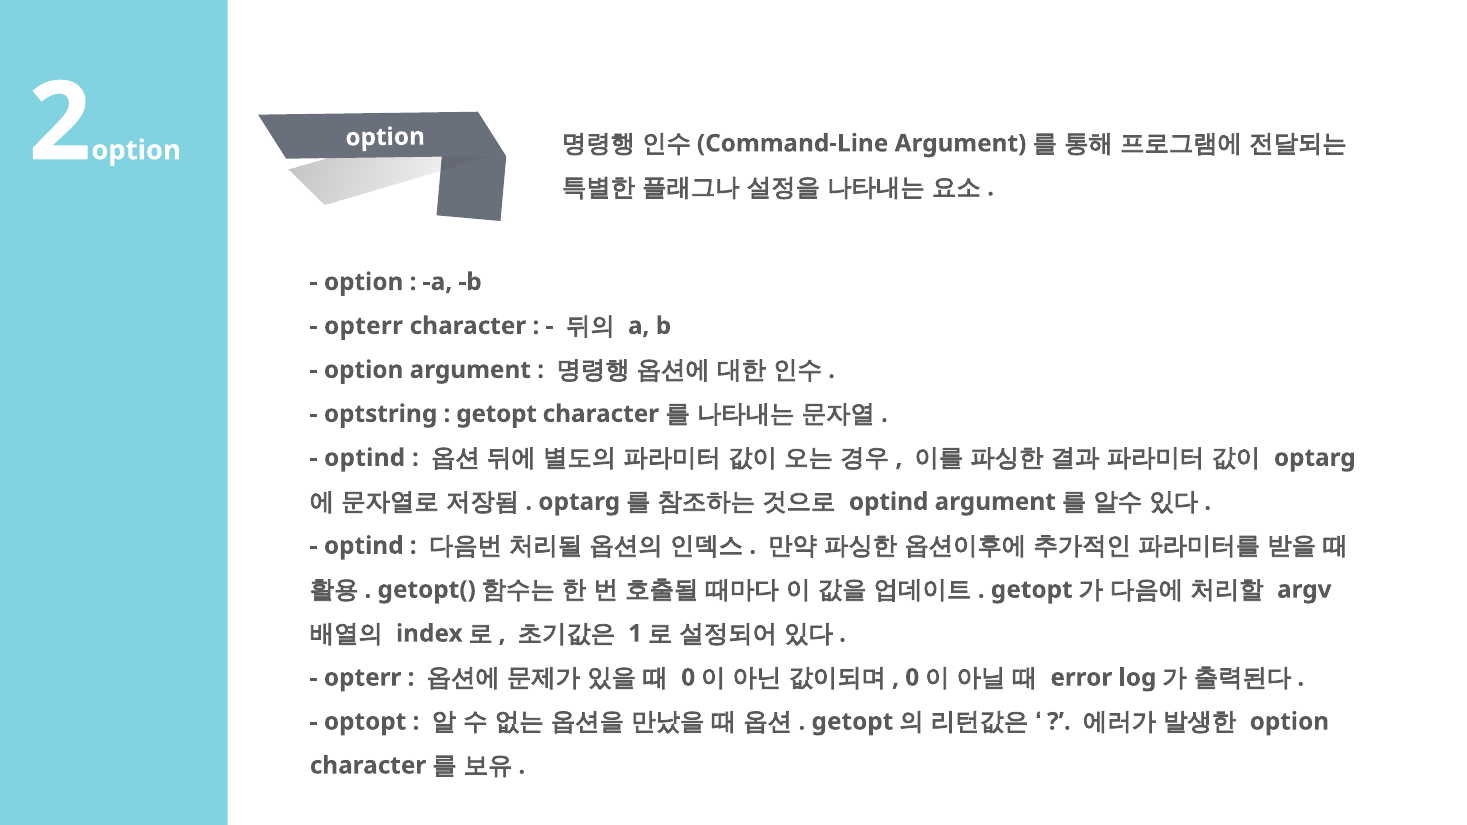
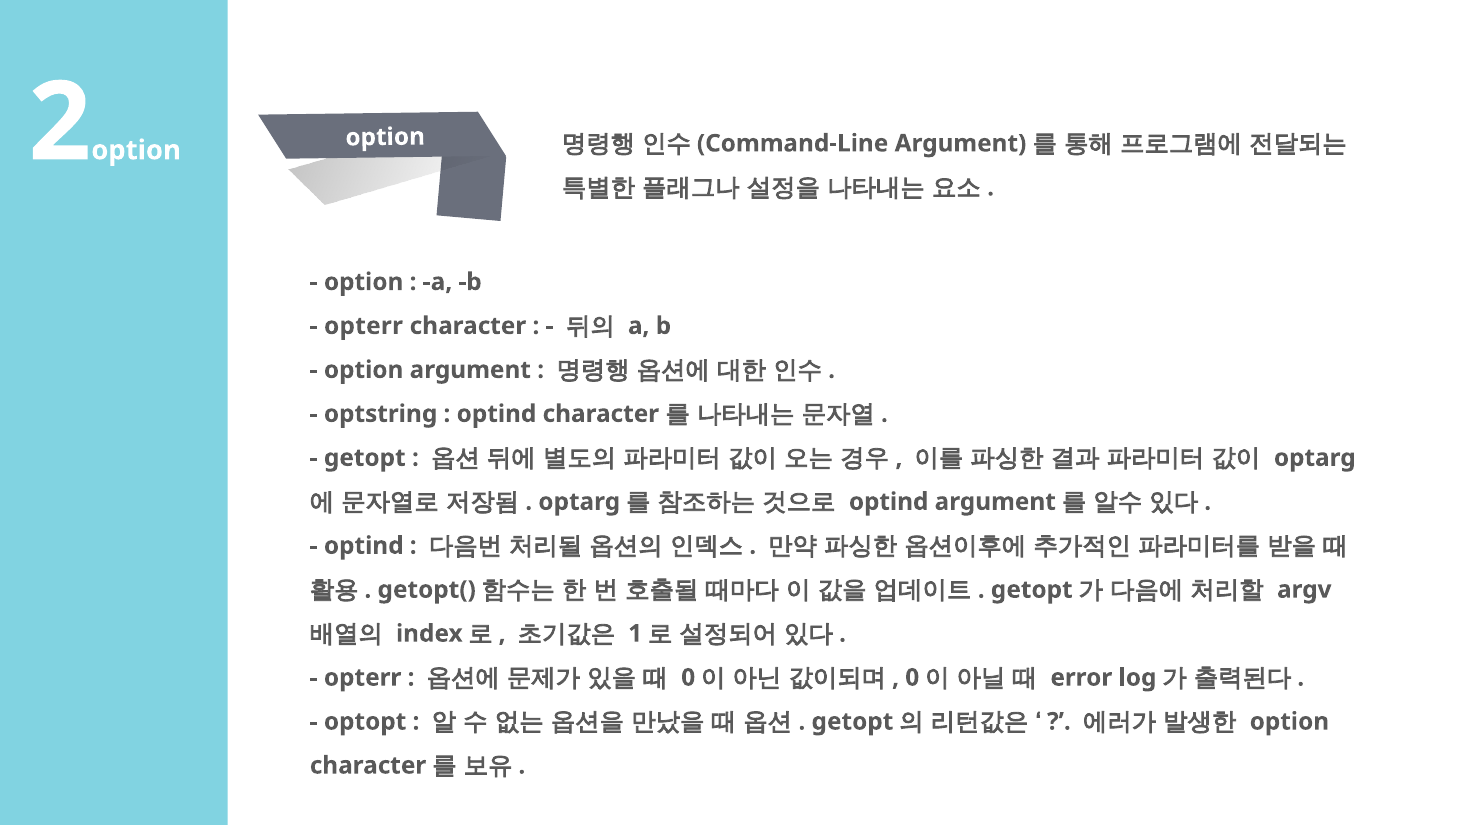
getopt: getopt -> optind (496, 414)
optind: optind -> getopt (365, 458)
